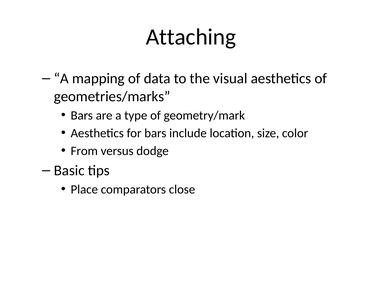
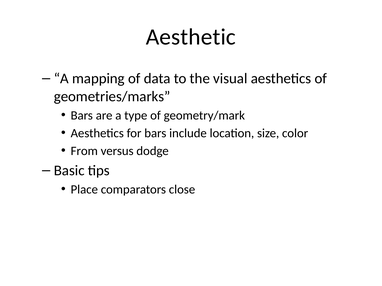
Attaching: Attaching -> Aesthetic (191, 37)
